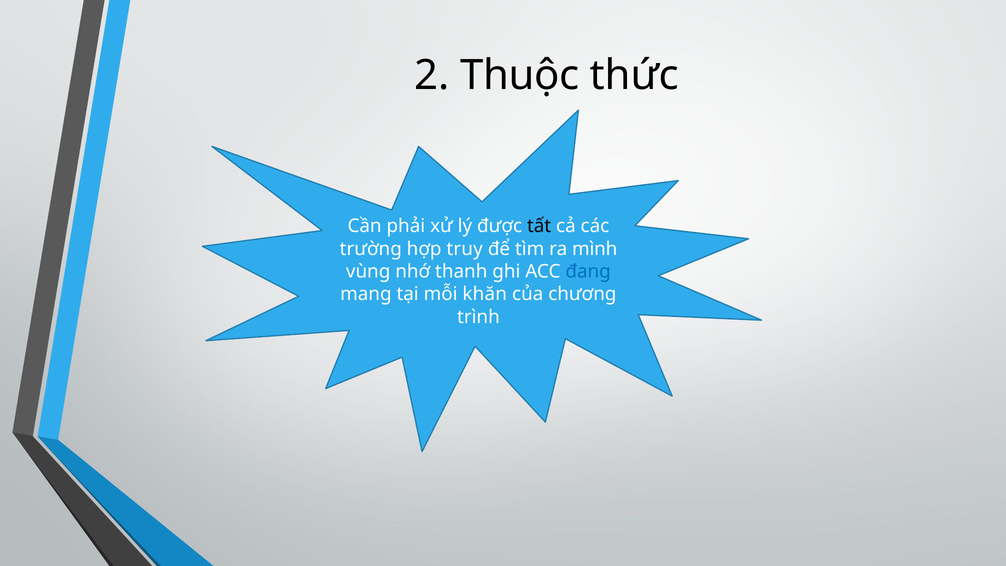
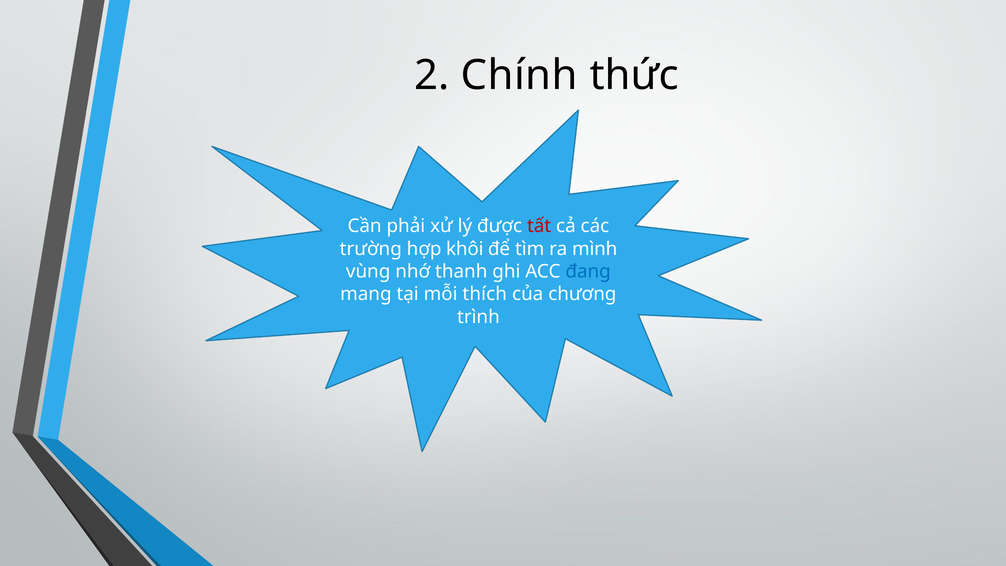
Thuộc: Thuộc -> Chính (519, 75)
tất colour: black -> red (539, 226)
truy: truy -> khôi (465, 249)
khăn: khăn -> thích (485, 294)
